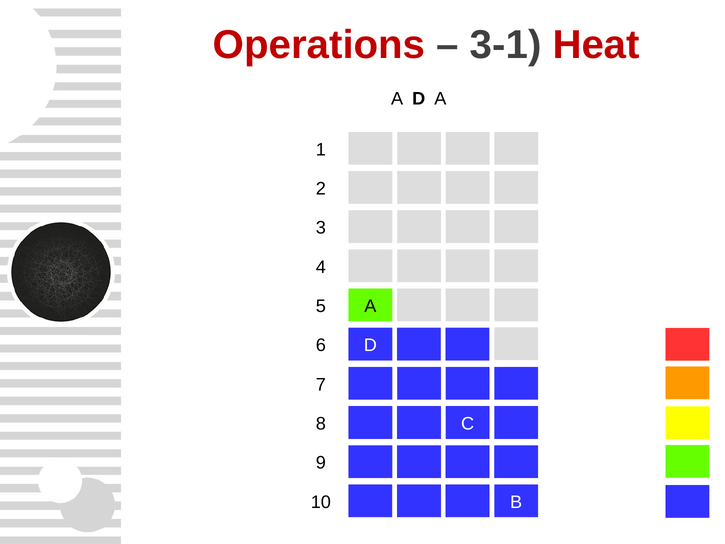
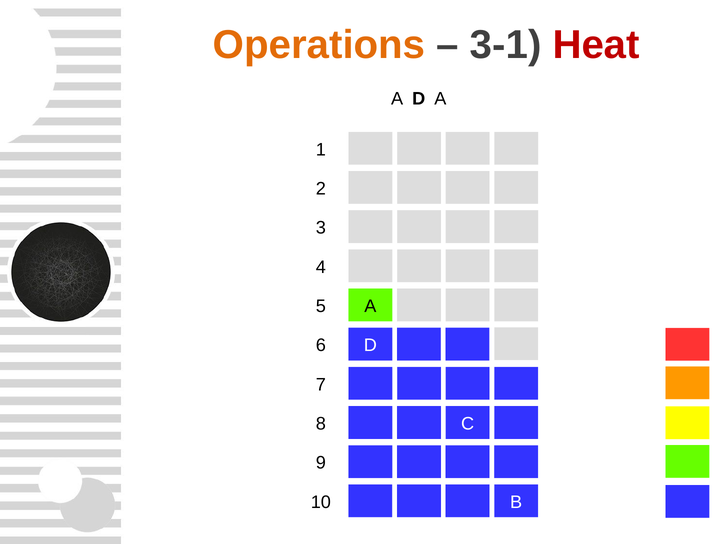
Operations colour: red -> orange (319, 45)
